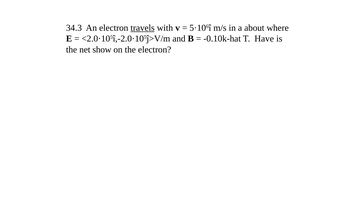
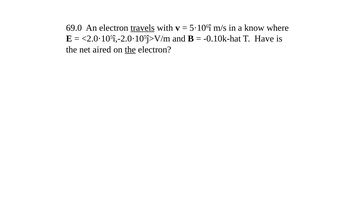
34.3: 34.3 -> 69.0 (74, 28)
about: about -> know (254, 28)
show: show -> aired (102, 49)
the underline: none -> present (130, 49)
